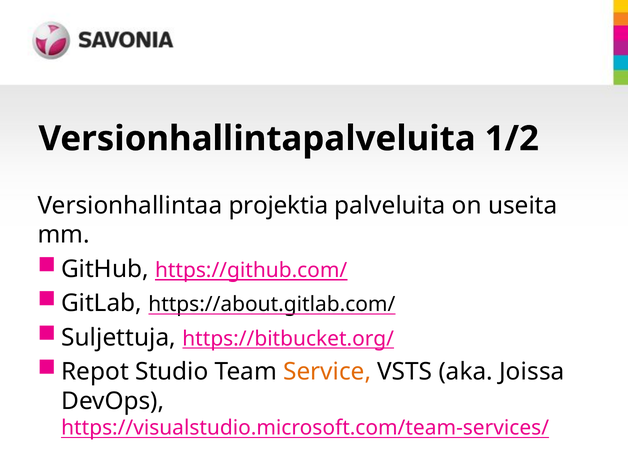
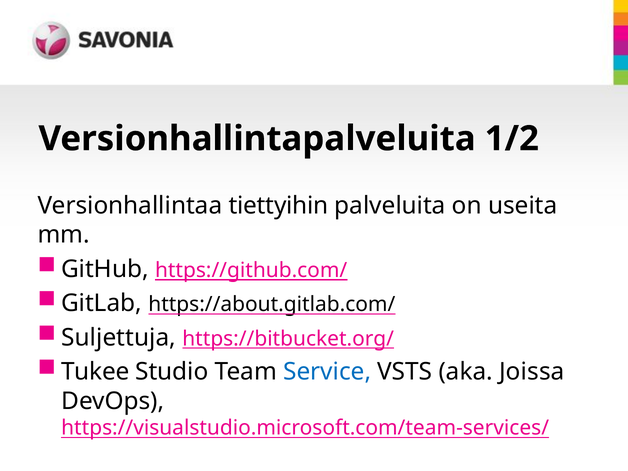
projektia: projektia -> tiettyihin (278, 206)
Repot: Repot -> Tukee (95, 372)
Service colour: orange -> blue (327, 372)
